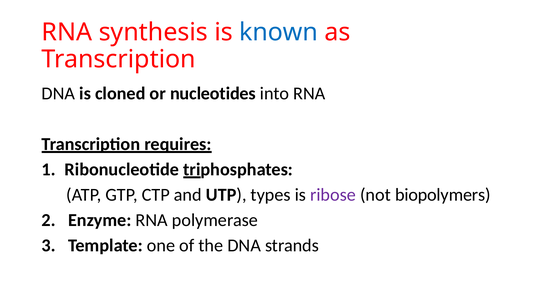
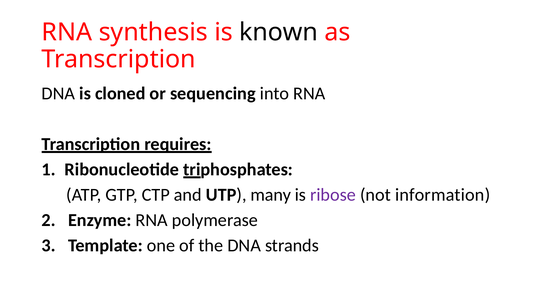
known colour: blue -> black (279, 32)
nucleotides: nucleotides -> sequencing (213, 94)
types: types -> many (271, 195)
biopolymers: biopolymers -> information (443, 195)
